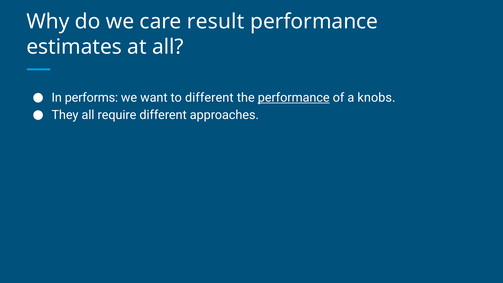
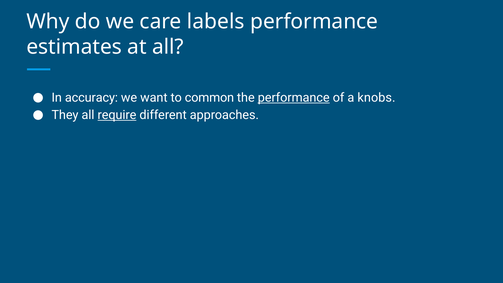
result: result -> labels (216, 22)
performs: performs -> accuracy (91, 98)
to different: different -> common (209, 98)
require underline: none -> present (117, 115)
